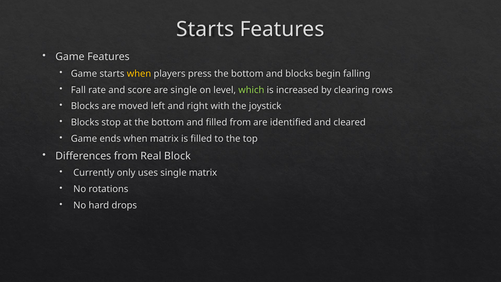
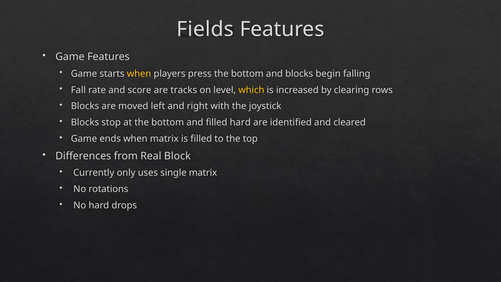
Starts: Starts -> Fields (205, 29)
are single: single -> tracks (184, 90)
which colour: light green -> yellow (251, 90)
filled from: from -> hard (240, 122)
